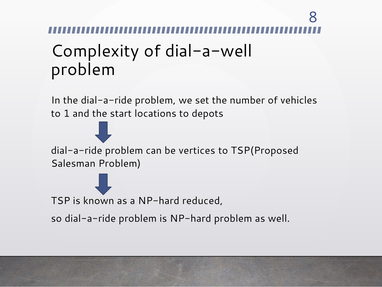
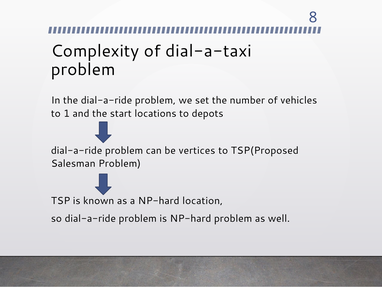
dial-a-well: dial-a-well -> dial-a-taxi (209, 51)
reduced: reduced -> location (203, 200)
